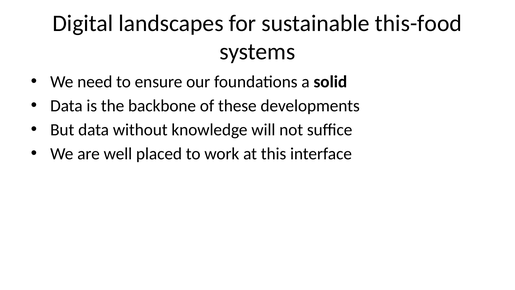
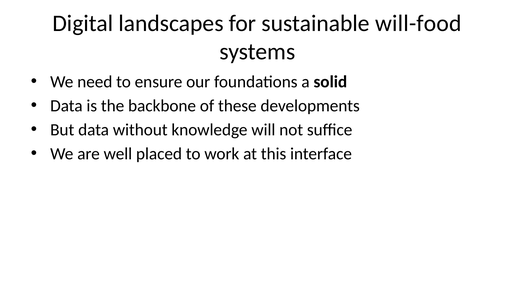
this-food: this-food -> will-food (418, 23)
